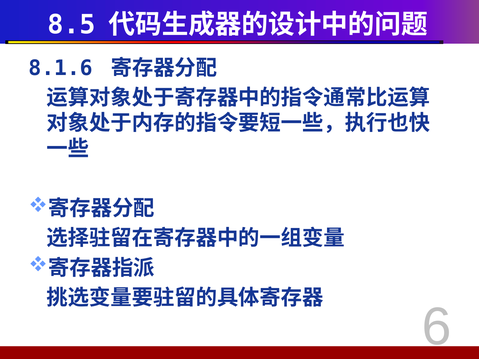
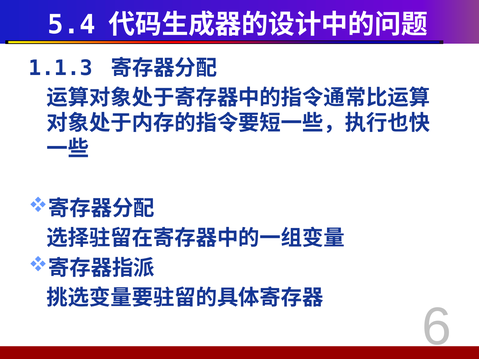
8.5: 8.5 -> 5.4 (71, 25)
8.1.6: 8.1.6 -> 1.1.3 (61, 68)
